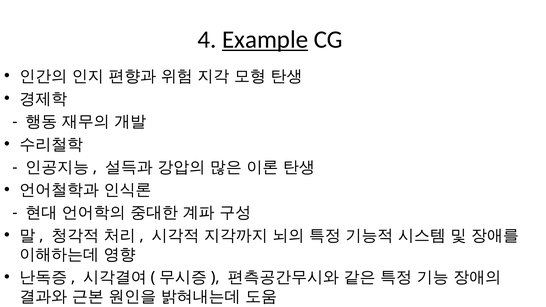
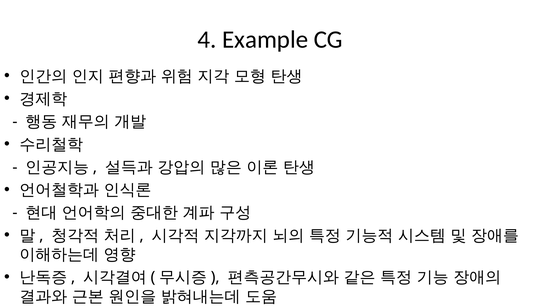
Example underline: present -> none (265, 40)
